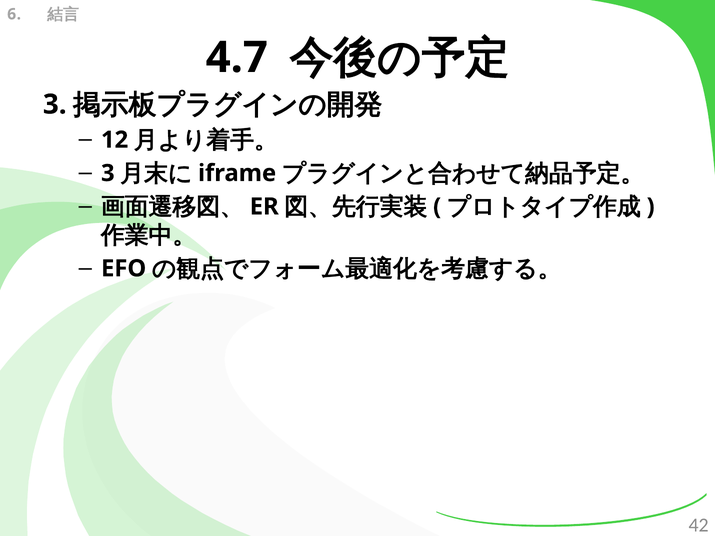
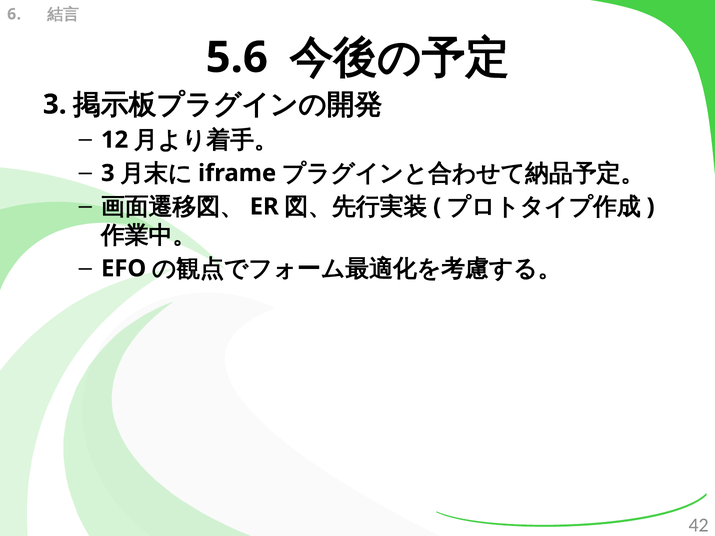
4.7: 4.7 -> 5.6 (237, 58)
